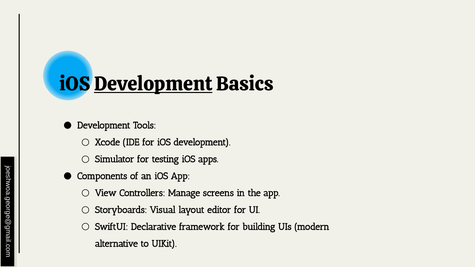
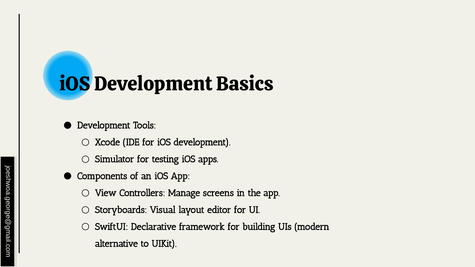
Development underline: present -> none (153, 84)
